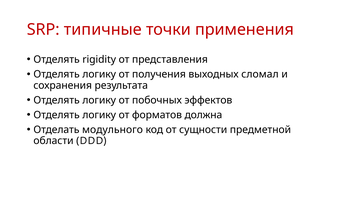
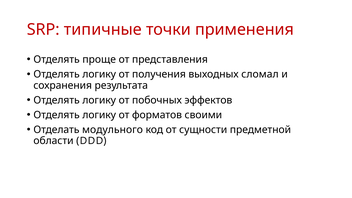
rigidity: rigidity -> проще (99, 60)
должна: должна -> своими (203, 115)
